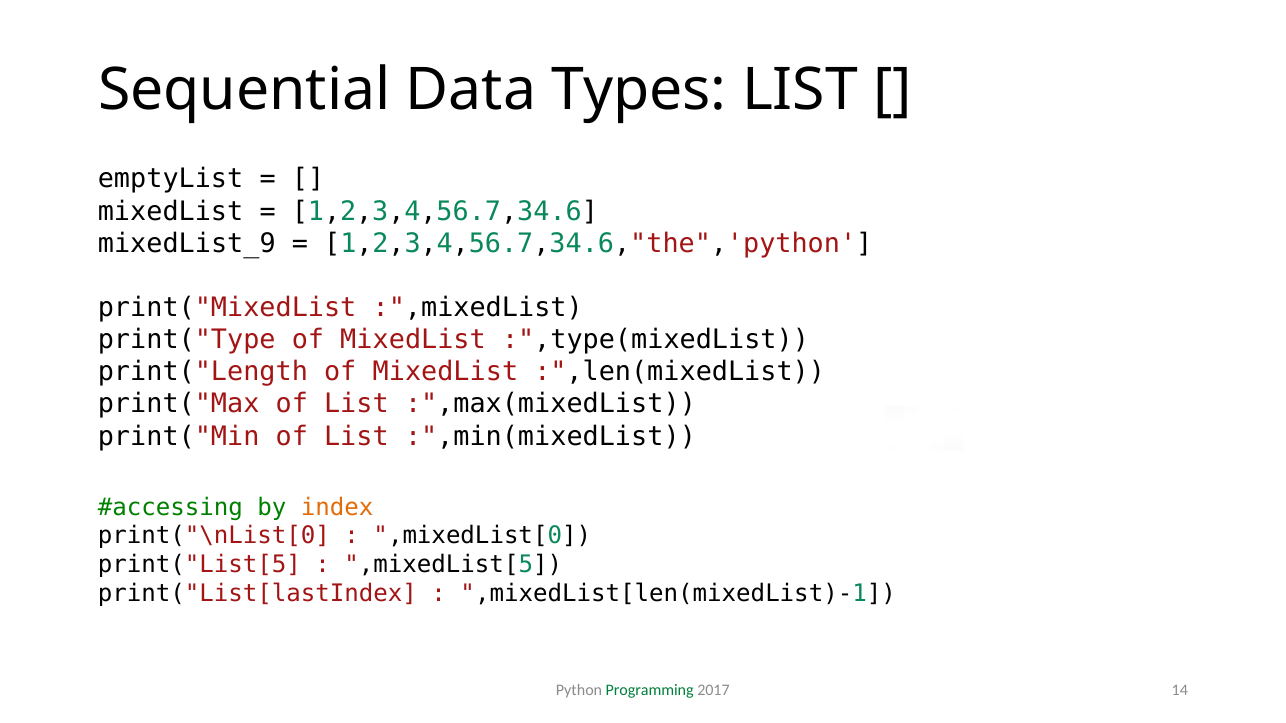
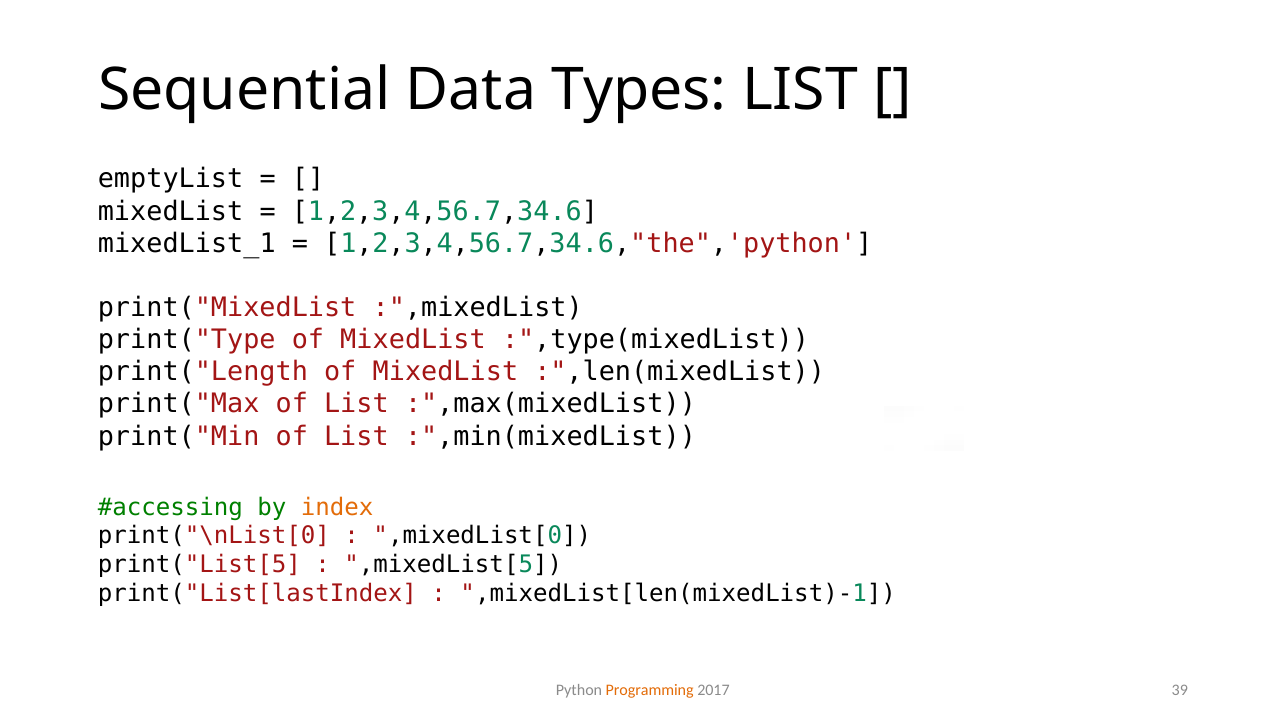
mixedList_9: mixedList_9 -> mixedList_1 (187, 243)
Programming colour: green -> orange (650, 691)
14: 14 -> 39 (1180, 691)
